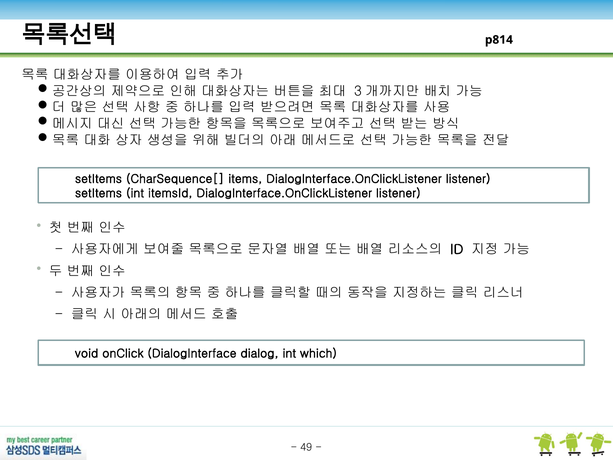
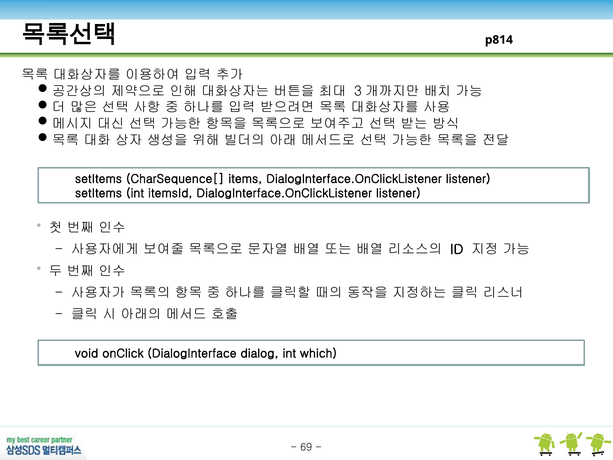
49: 49 -> 69 (306, 447)
